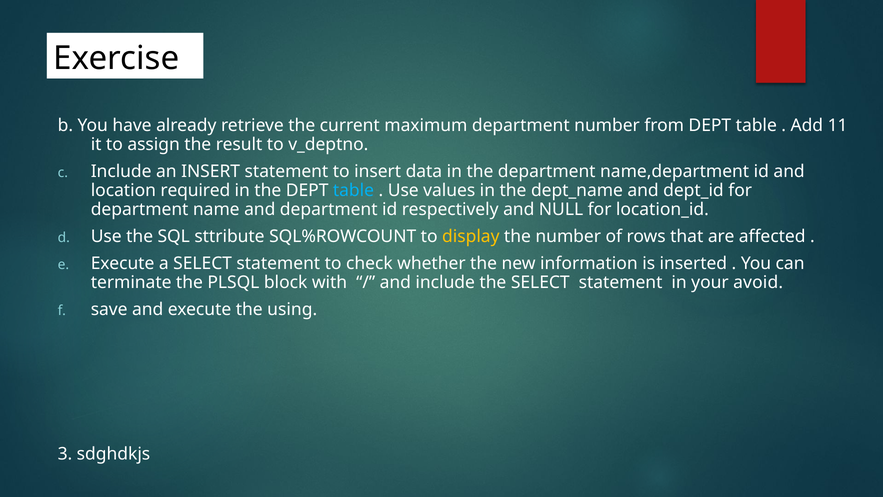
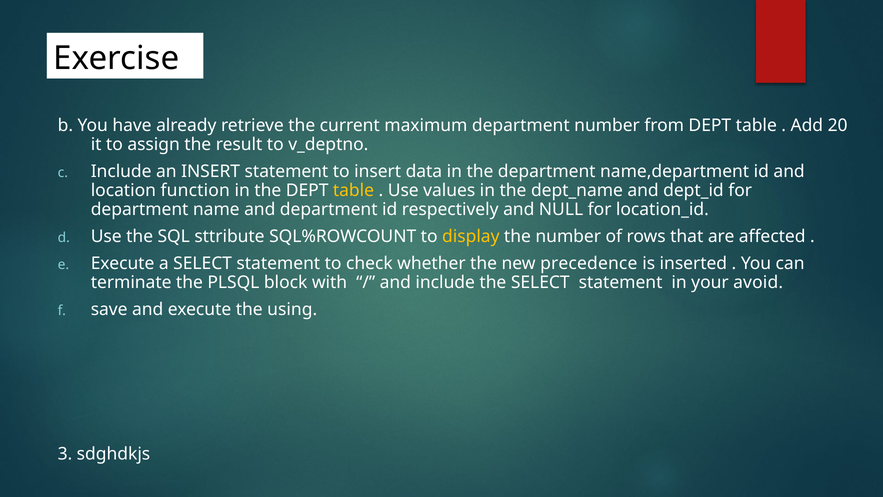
11: 11 -> 20 (838, 125)
required: required -> function (195, 190)
table colour: light blue -> yellow (353, 190)
information: information -> precedence (589, 263)
